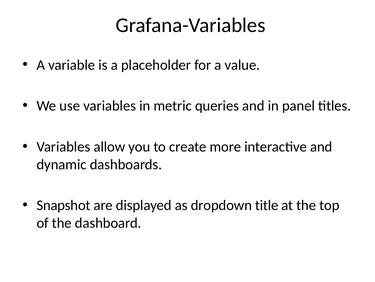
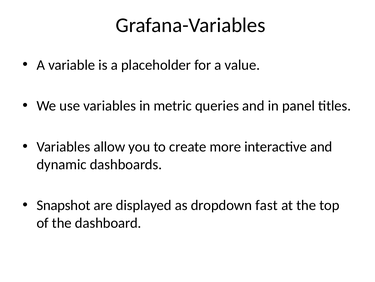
title: title -> fast (267, 205)
